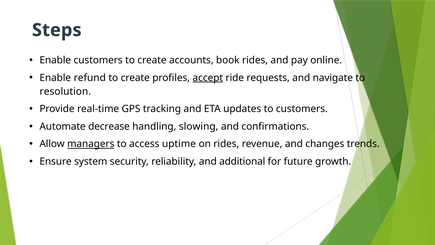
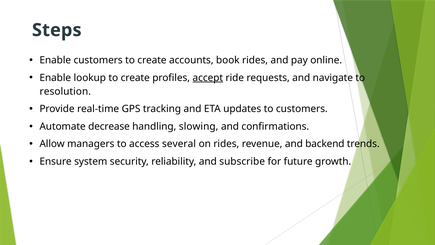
refund: refund -> lookup (90, 78)
managers underline: present -> none (91, 144)
uptime: uptime -> several (179, 144)
changes: changes -> backend (325, 144)
additional: additional -> subscribe (242, 161)
